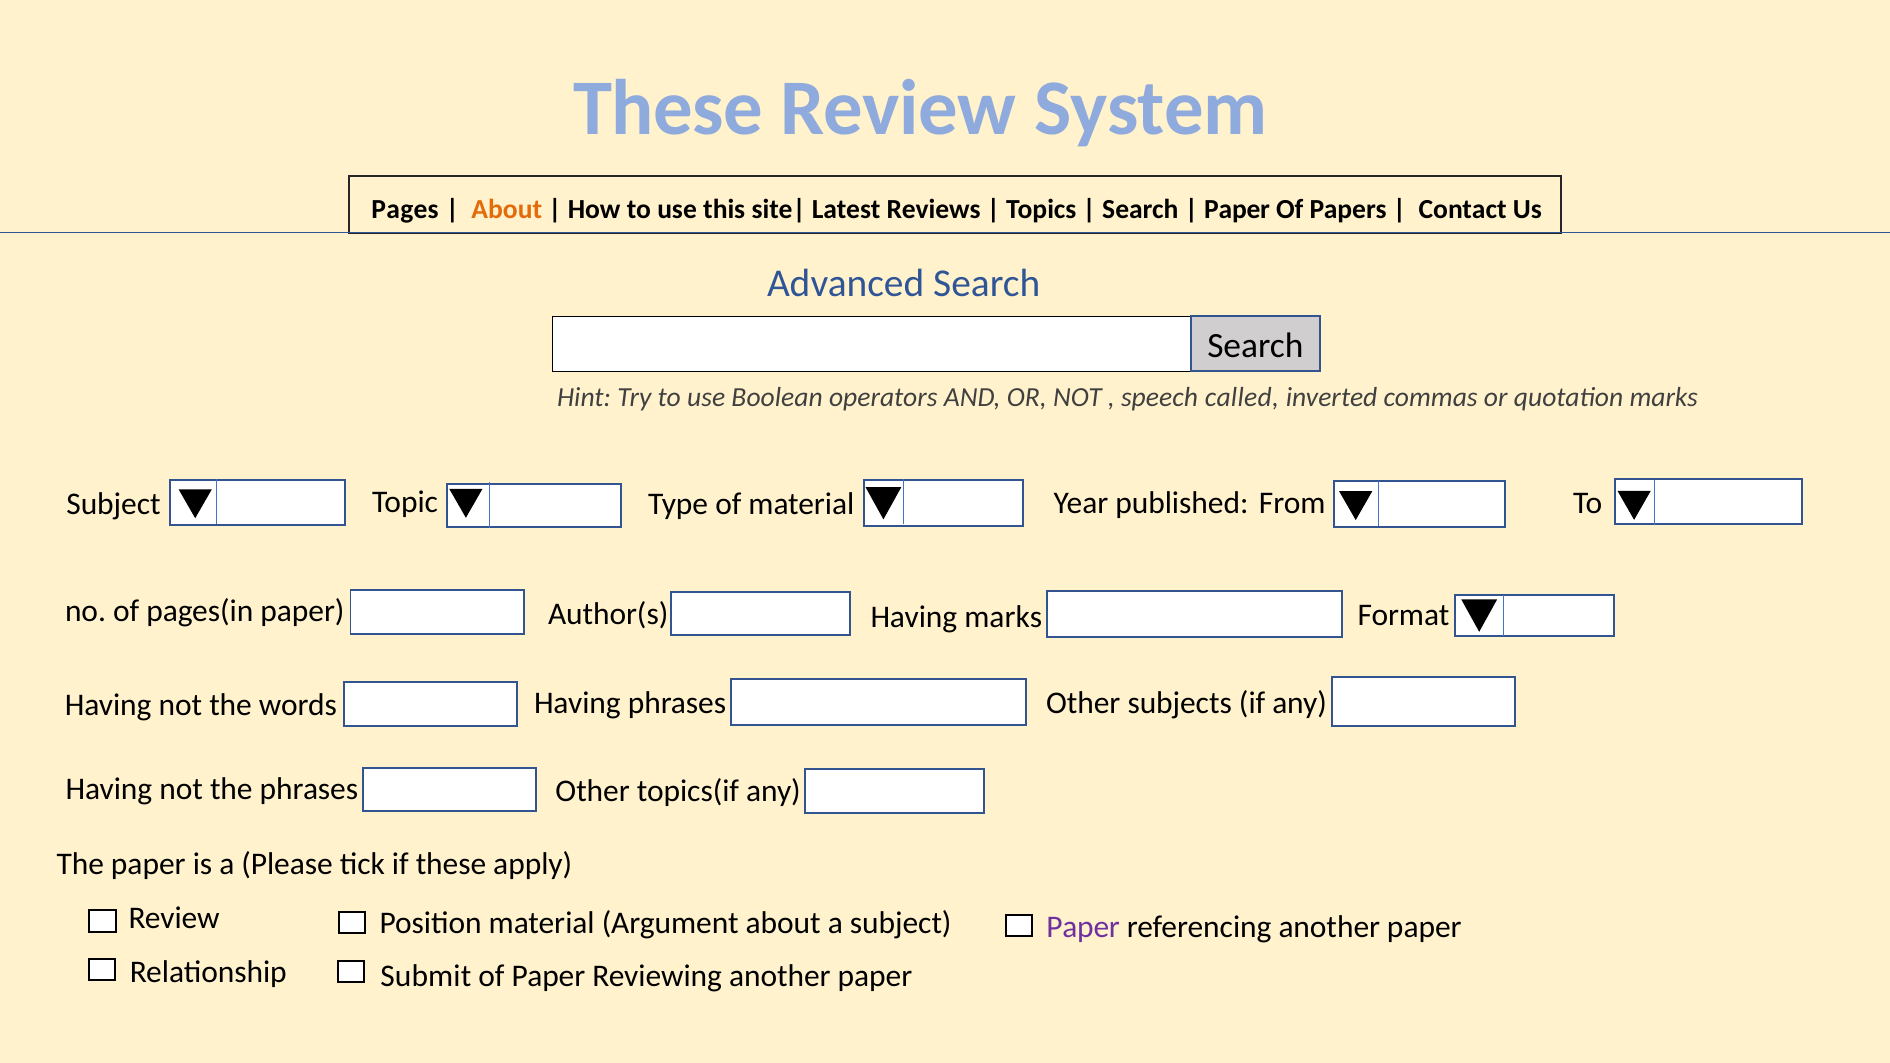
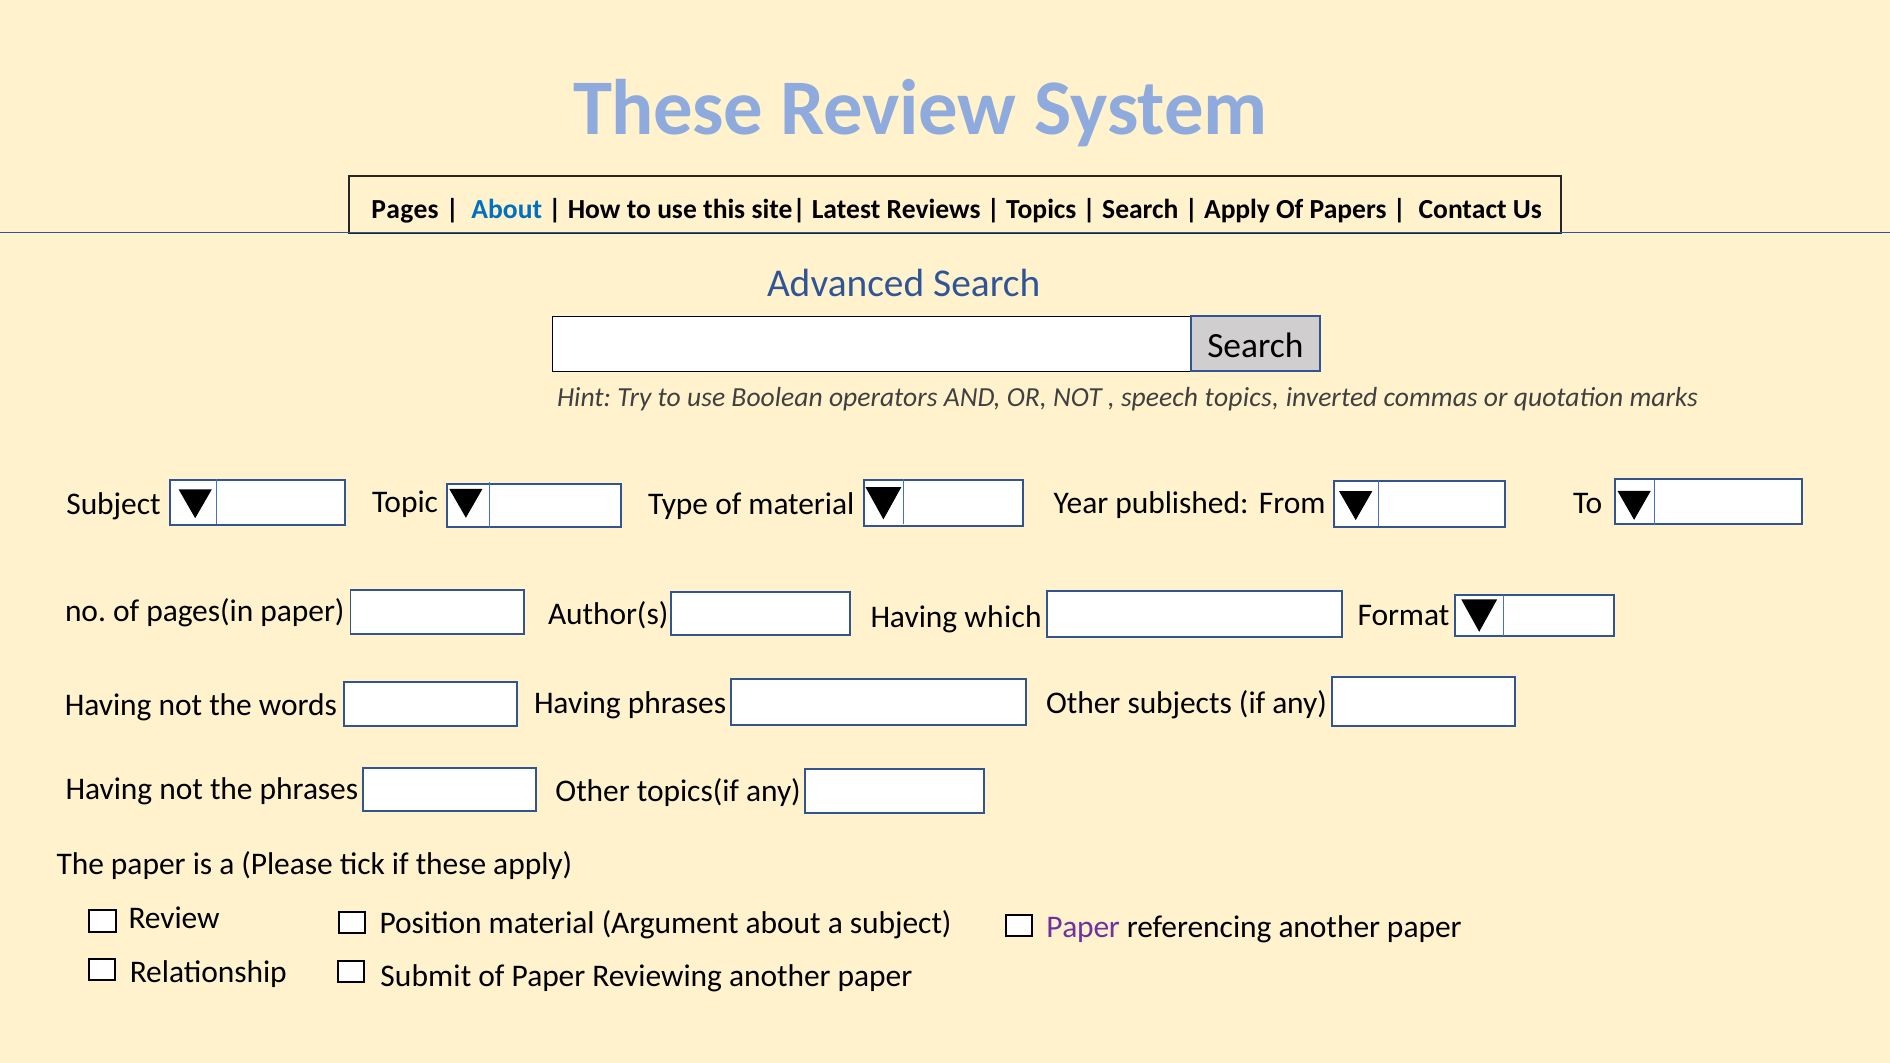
About colour: orange -> blue (507, 210)
Paper: Paper -> Apply (1237, 210)
speech called: called -> topics (1242, 397)
Having marks: marks -> which (1003, 617)
